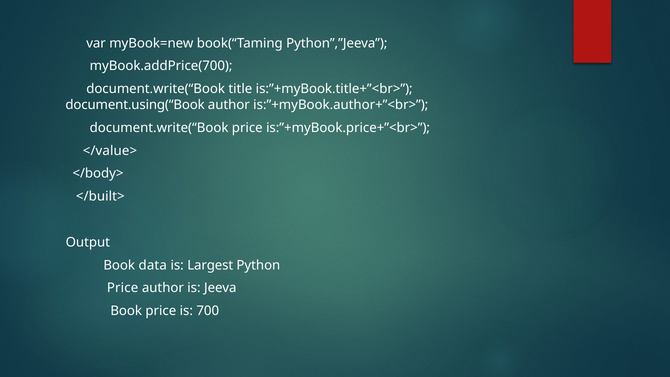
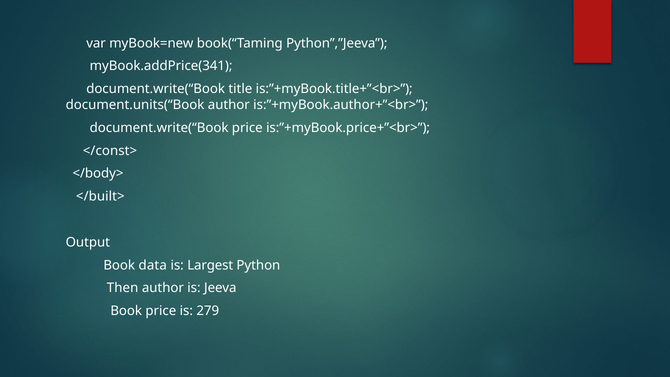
myBook.addPrice(700: myBook.addPrice(700 -> myBook.addPrice(341 (161, 66)
document.using(“Book: document.using(“Book -> document.units(“Book (135, 105)
</value>: </value> -> </const> (110, 151)
Price: Price -> Then (123, 288)
700: 700 -> 279 (208, 311)
